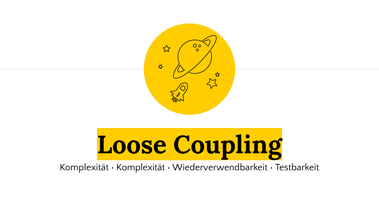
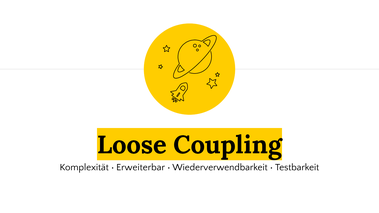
Komplexität: Komplexität -> Erweiterbar (141, 167)
